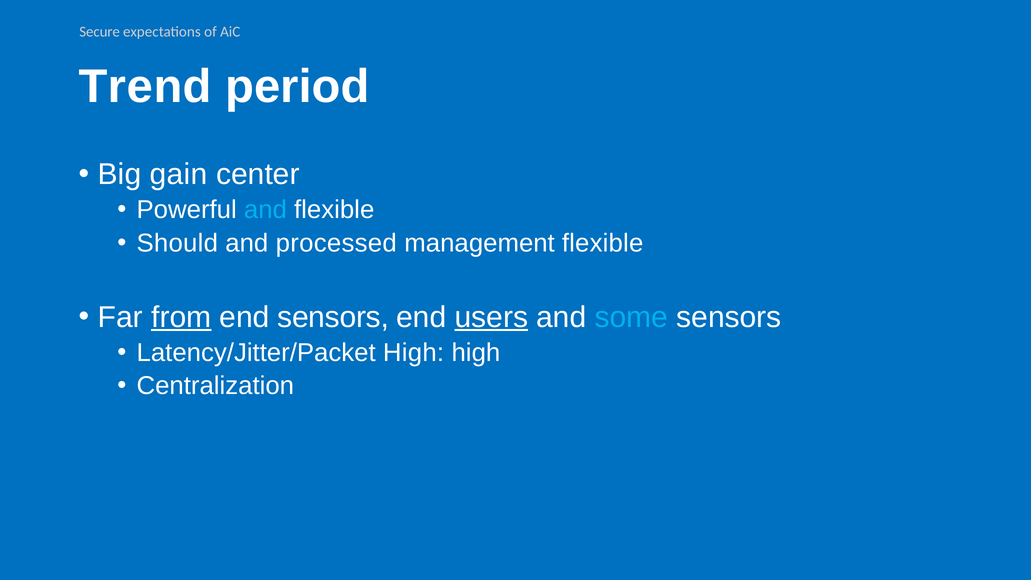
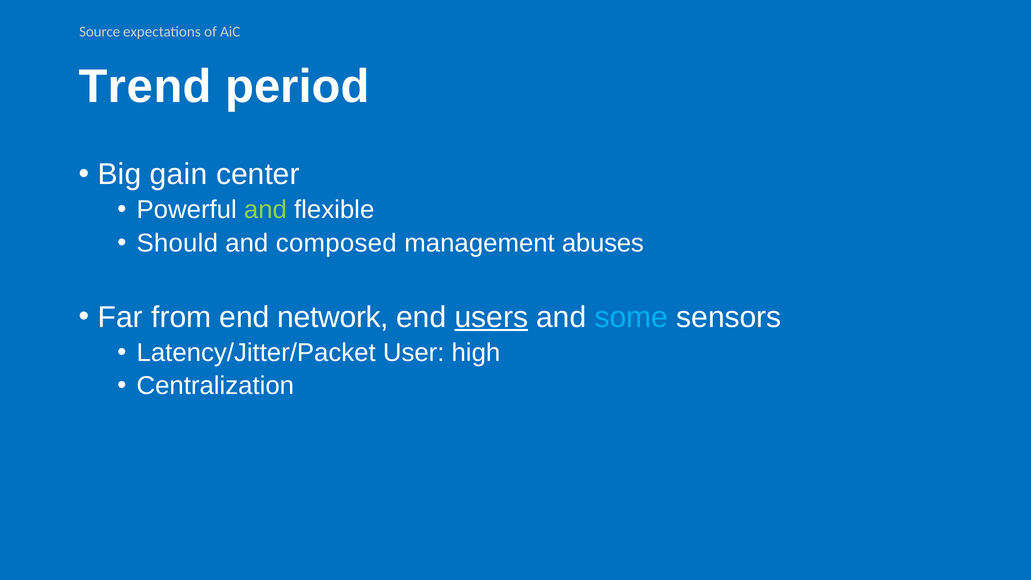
Secure: Secure -> Source (100, 32)
and colour: light blue -> light green (265, 210)
processed: processed -> composed (336, 243)
management flexible: flexible -> abuses (603, 243)
from underline: present -> none (181, 317)
end sensors: sensors -> network (333, 317)
Latency/Jitter/Packet High: High -> User (414, 353)
